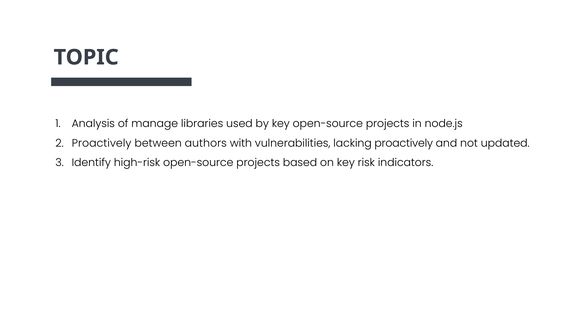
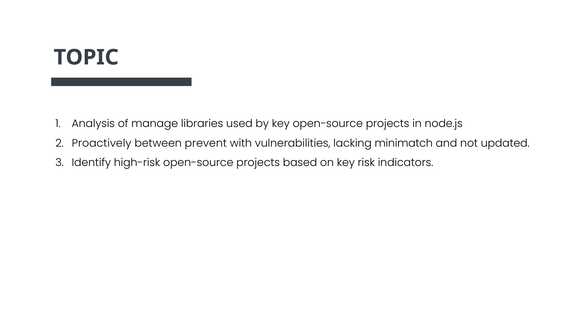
authors: authors -> prevent (206, 143)
lacking proactively: proactively -> minimatch (404, 143)
